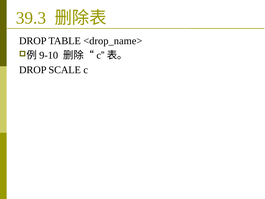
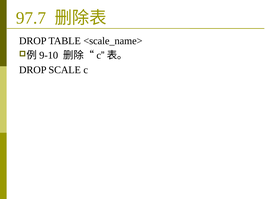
39.3: 39.3 -> 97.7 (31, 18)
<drop_name>: <drop_name> -> <scale_name> (113, 41)
